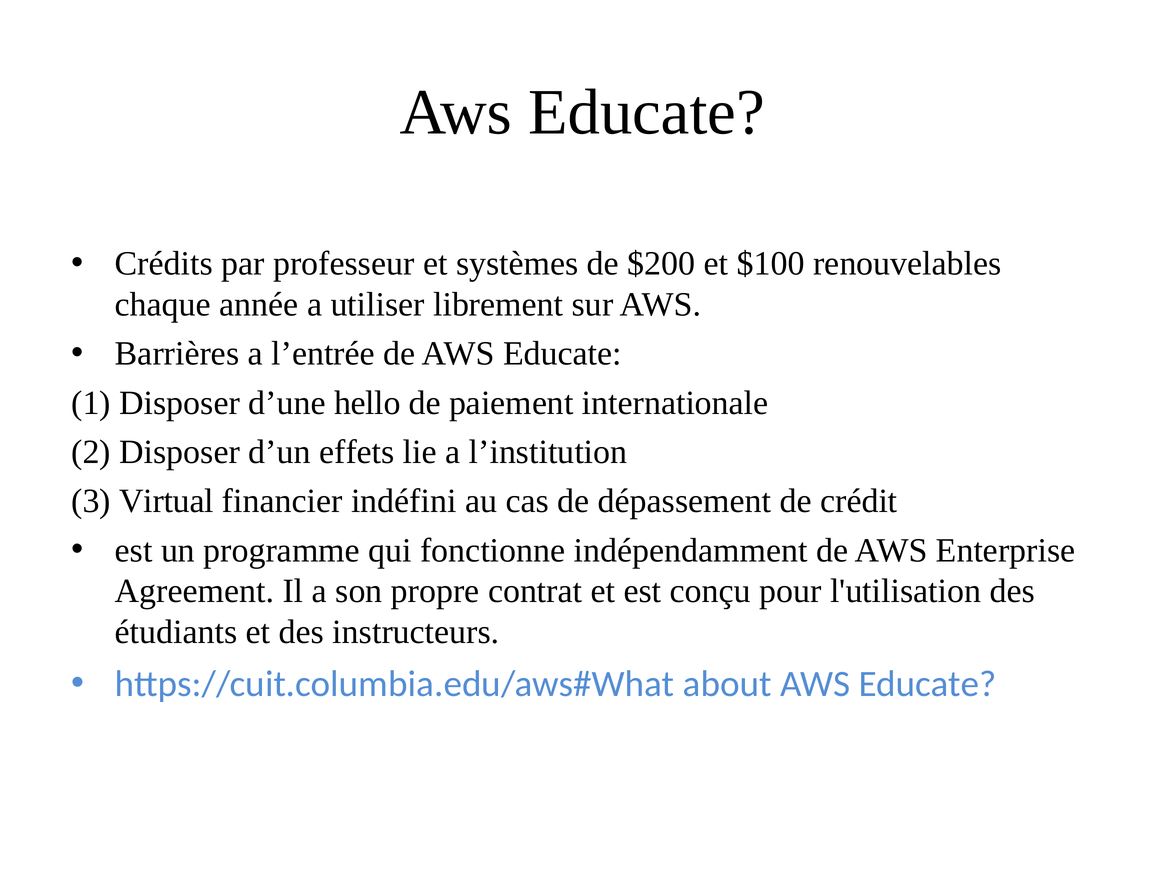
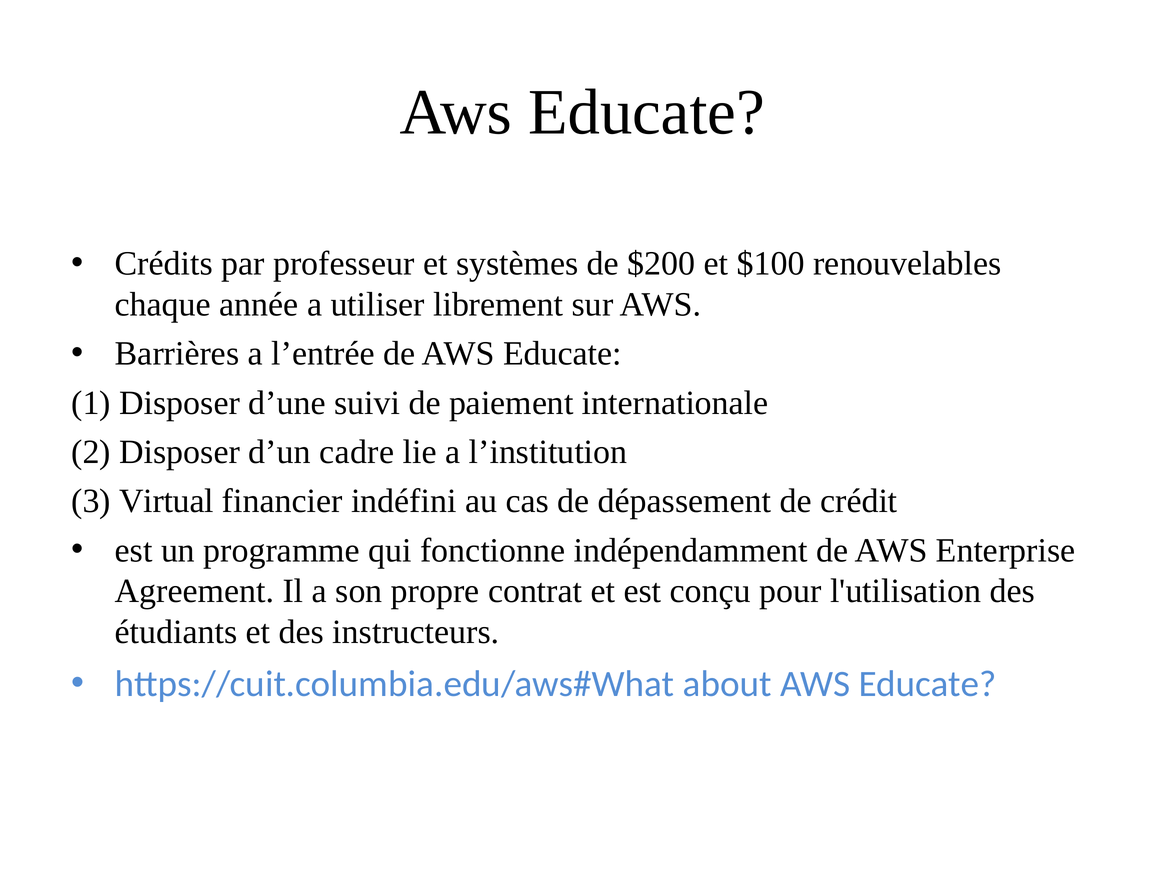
hello: hello -> suivi (367, 403)
effets: effets -> cadre (357, 452)
